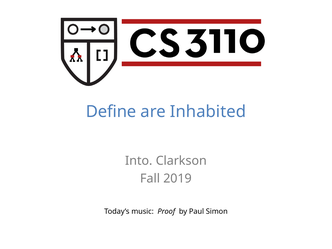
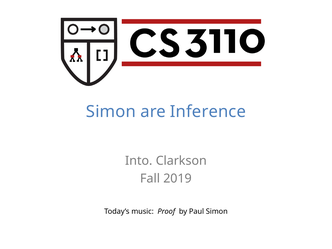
Define: Define -> Simon (111, 112)
Inhabited: Inhabited -> Inference (208, 112)
